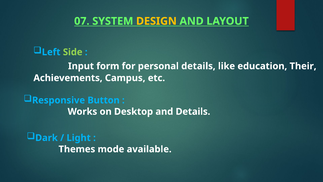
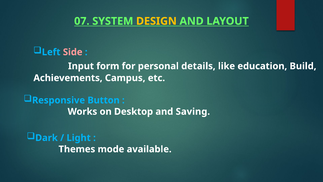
Side colour: light green -> pink (73, 52)
Their: Their -> Build (303, 66)
and Details: Details -> Saving (193, 111)
